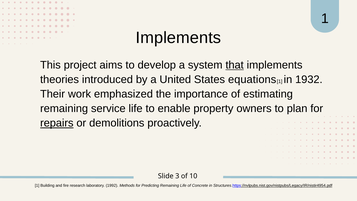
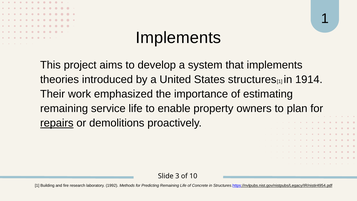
that underline: present -> none (235, 65)
equations: equations -> structures (252, 79)
1932: 1932 -> 1914 (309, 79)
